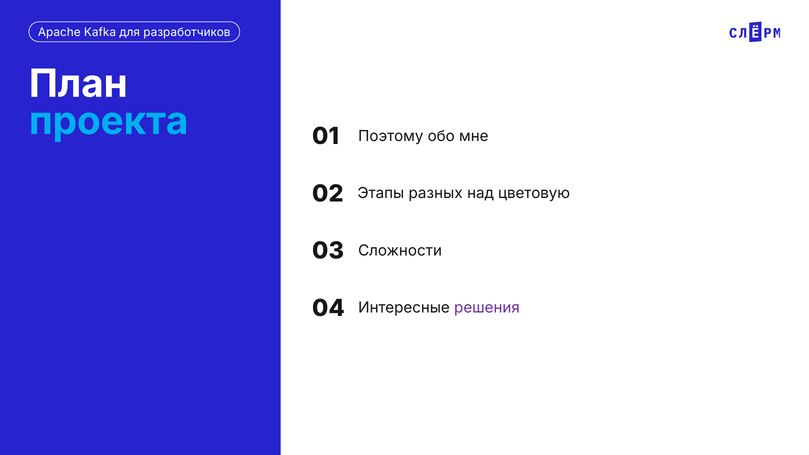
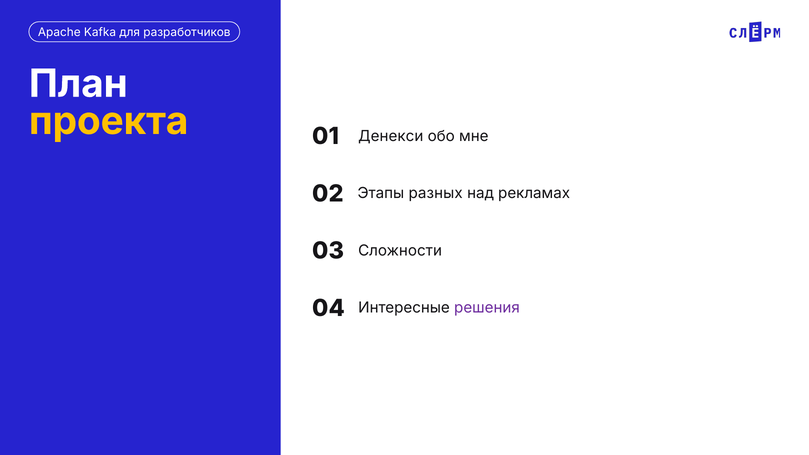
проекта colour: light blue -> yellow (109, 121)
Поэтому: Поэтому -> Денекси (391, 136)
цветовую: цветовую -> рекламах (534, 193)
